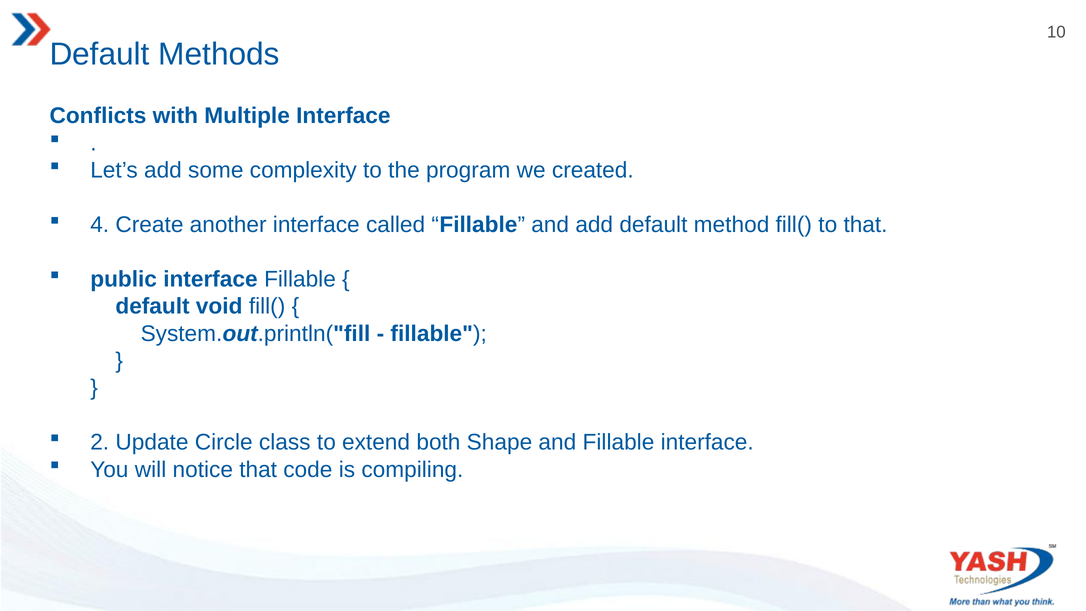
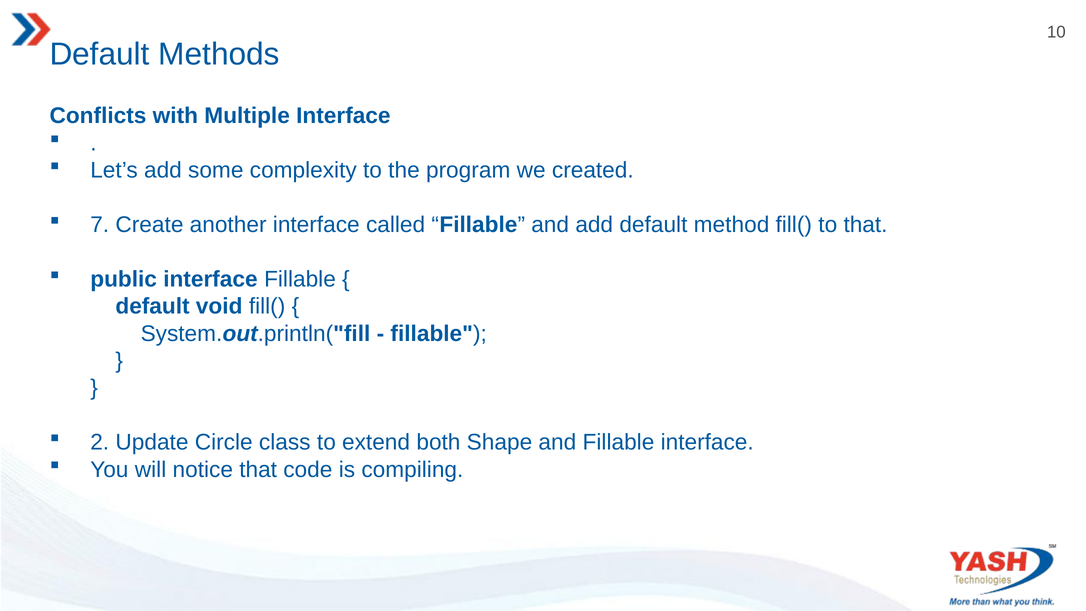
4: 4 -> 7 (100, 225)
